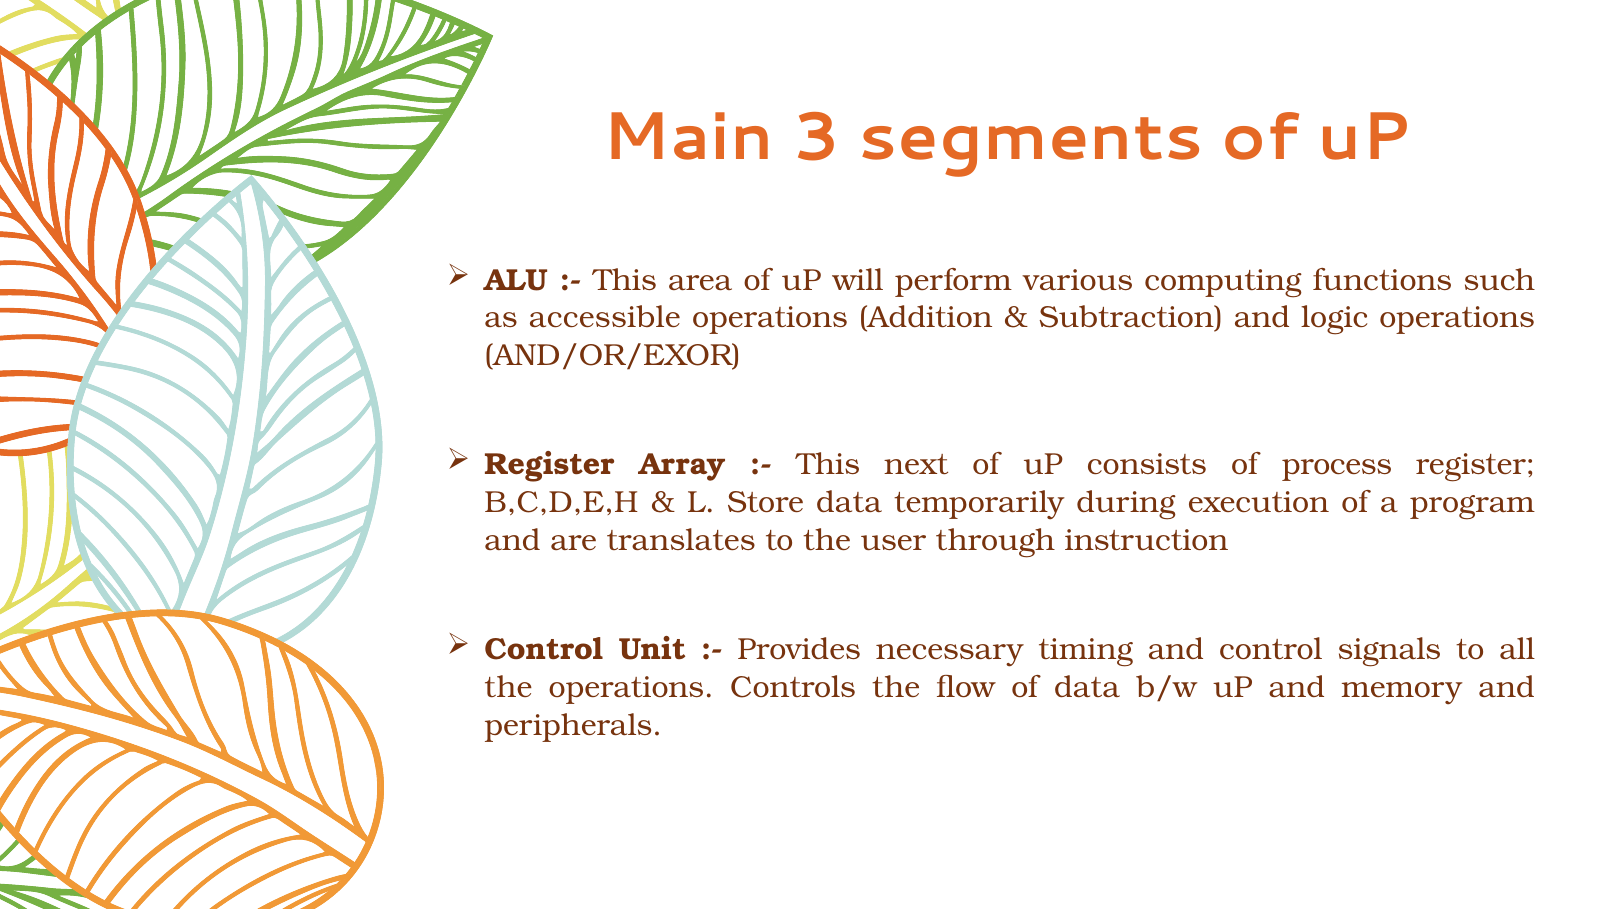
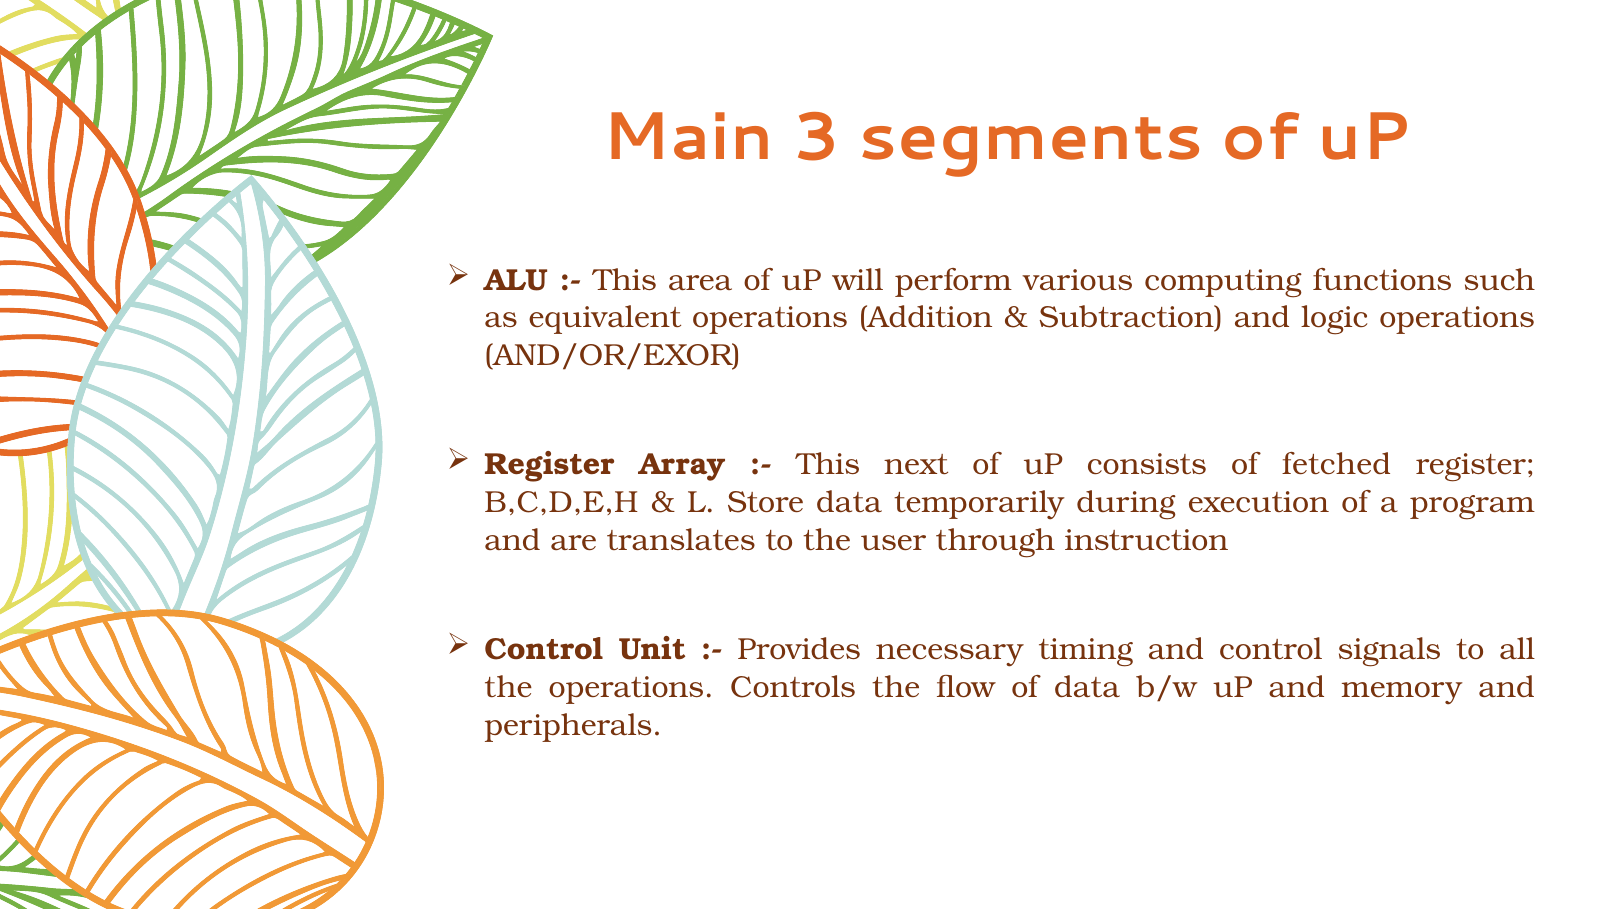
accessible: accessible -> equivalent (605, 318)
process: process -> fetched (1337, 465)
